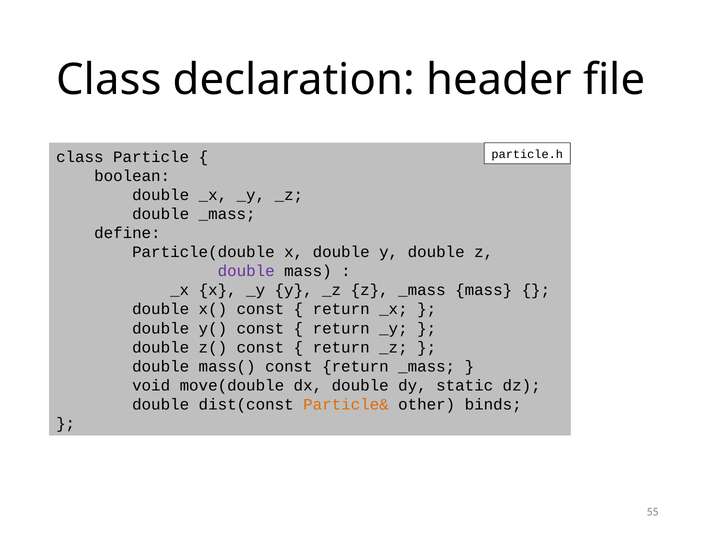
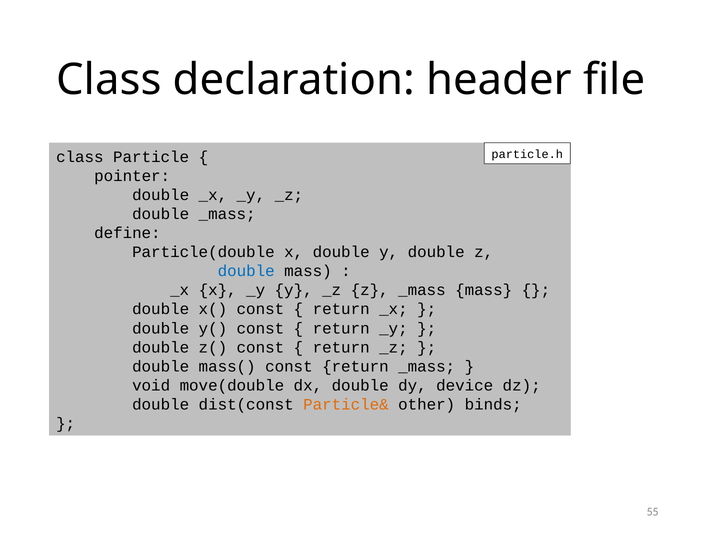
boolean: boolean -> pointer (132, 176)
double colour: purple -> blue (246, 271)
static: static -> device (465, 386)
